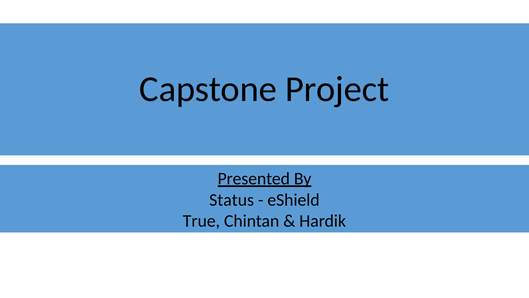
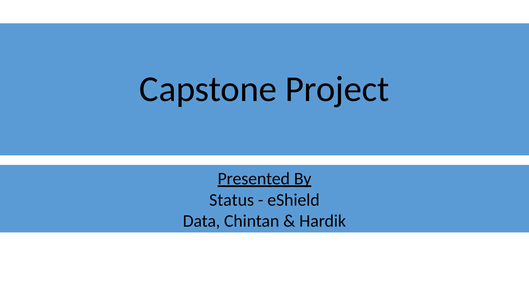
True: True -> Data (202, 221)
